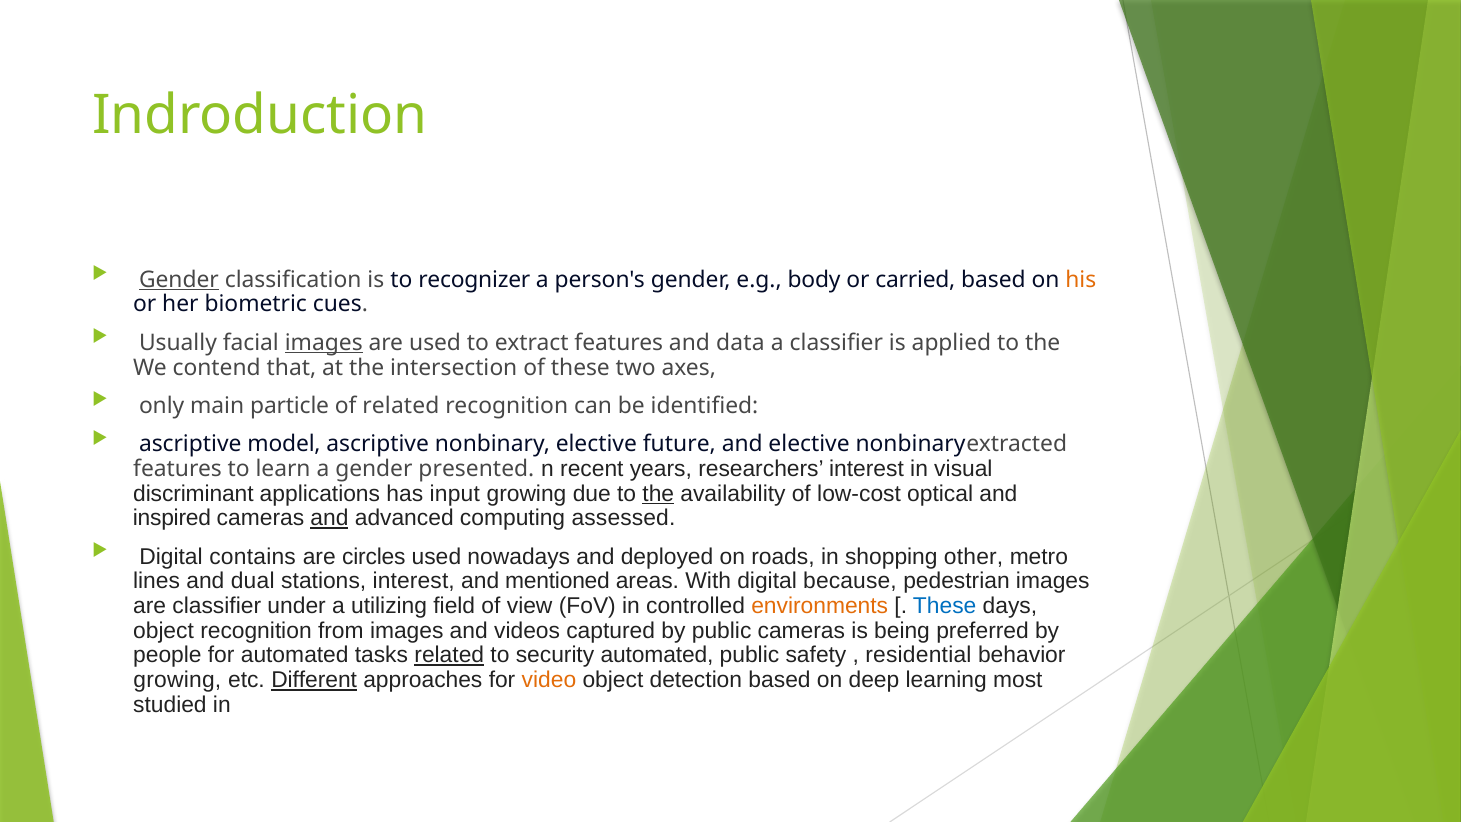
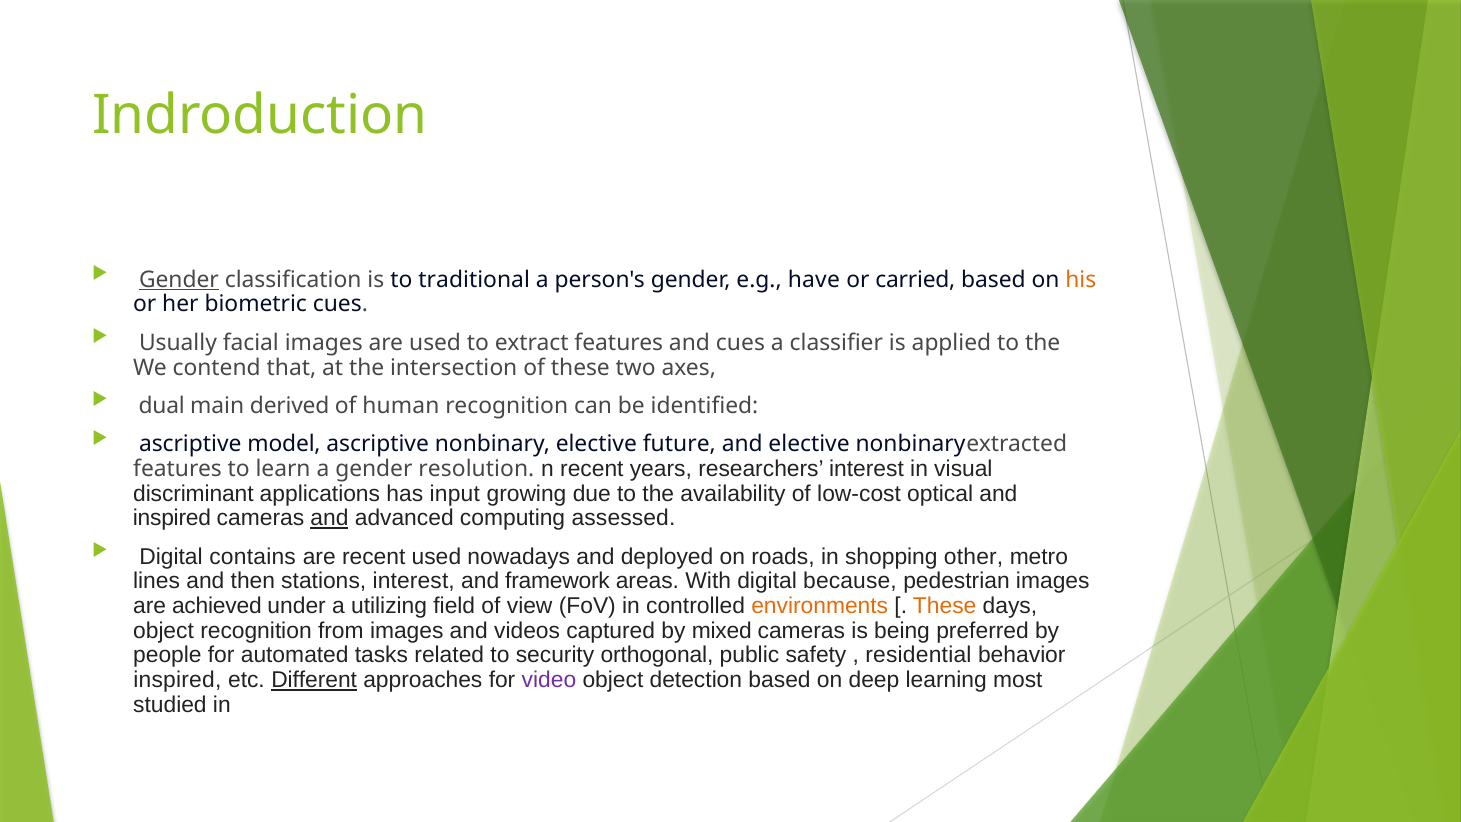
recognizer: recognizer -> traditional (474, 280)
body: body -> have (814, 280)
images underline: present -> none (324, 343)
and data: data -> cues (740, 343)
only: only -> dual (162, 406)
particle: particle -> derived (290, 406)
of related: related -> human (401, 406)
presented: presented -> resolution (476, 469)
the underline: present -> none (658, 493)
are circles: circles -> recent (374, 556)
dual: dual -> then (253, 581)
mentioned: mentioned -> framework (558, 581)
are classifier: classifier -> achieved (217, 606)
These colour: blue -> orange (945, 606)
by public: public -> mixed (722, 630)
related underline: present -> none (449, 655)
security automated: automated -> orthogonal (657, 655)
growing: growing -> inspired (177, 680)
video colour: orange -> purple (549, 680)
